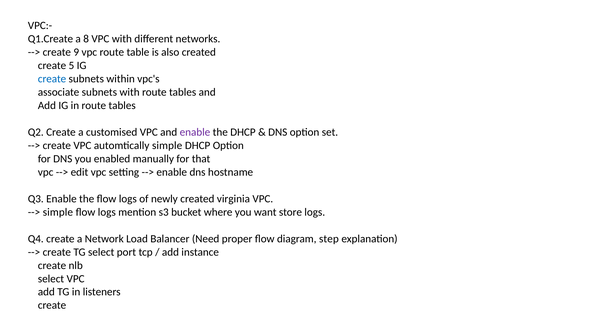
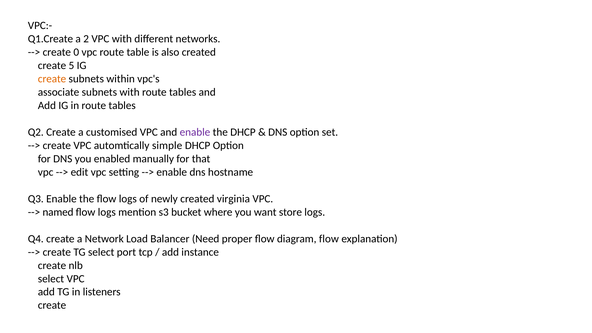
8: 8 -> 2 (86, 39)
9: 9 -> 0 (76, 52)
create colour: blue -> orange (52, 79)
simple: simple -> named (58, 212)
diagram step: step -> flow (329, 239)
